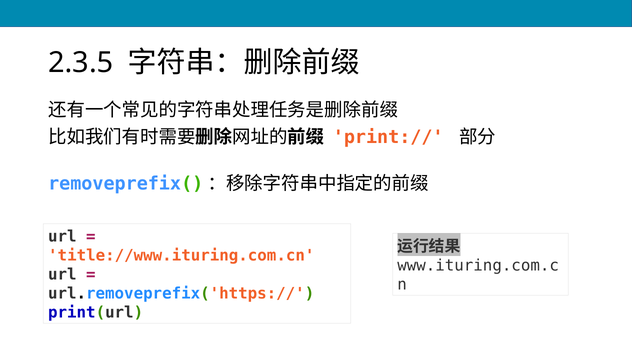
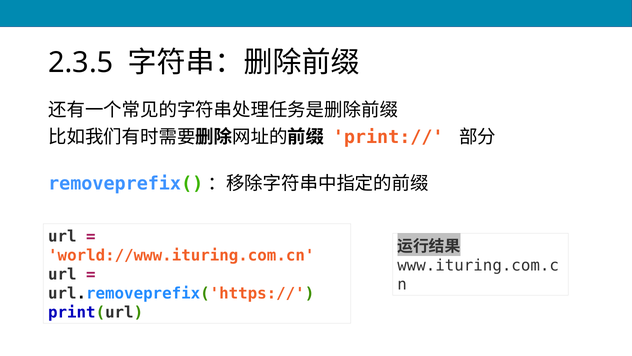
title://www.ituring.com.cn: title://www.ituring.com.cn -> world://www.ituring.com.cn (181, 255)
